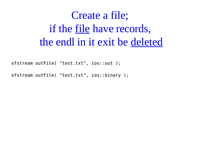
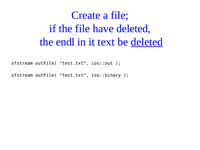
file underline: present -> none (83, 29)
have records: records -> deleted (133, 29)
exit: exit -> text (106, 42)
